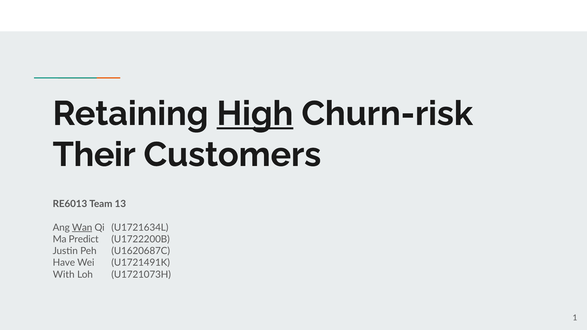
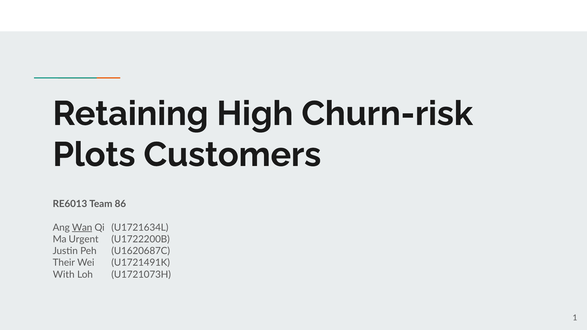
High underline: present -> none (255, 114)
Their: Their -> Plots (94, 155)
13: 13 -> 86 (120, 204)
Predict: Predict -> Urgent (84, 239)
Have: Have -> Their (64, 263)
